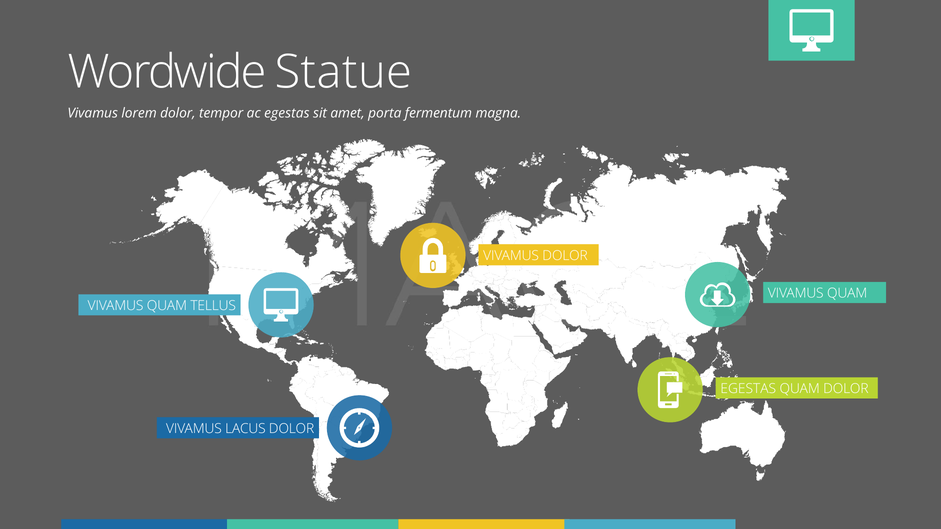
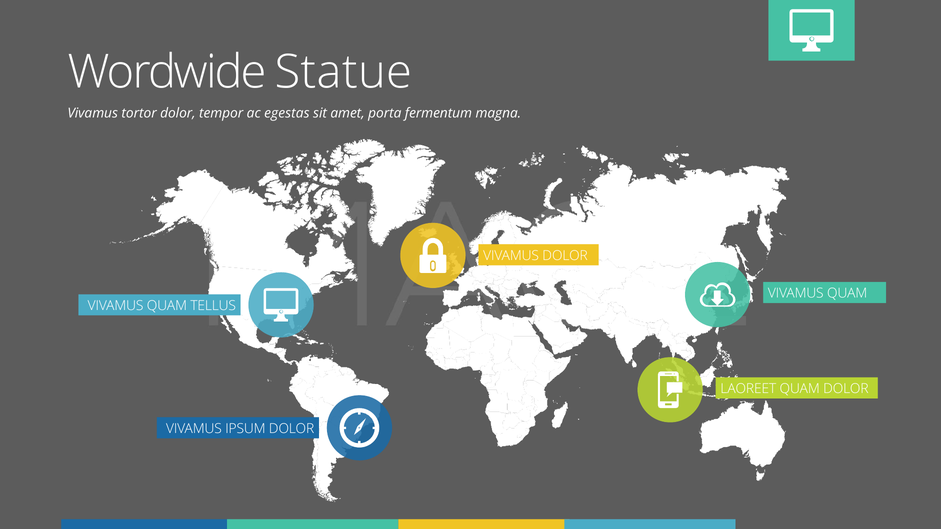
lorem: lorem -> tortor (139, 113)
EGESTAS: EGESTAS -> LAOREET (748, 389)
LACUS: LACUS -> IPSUM (245, 429)
